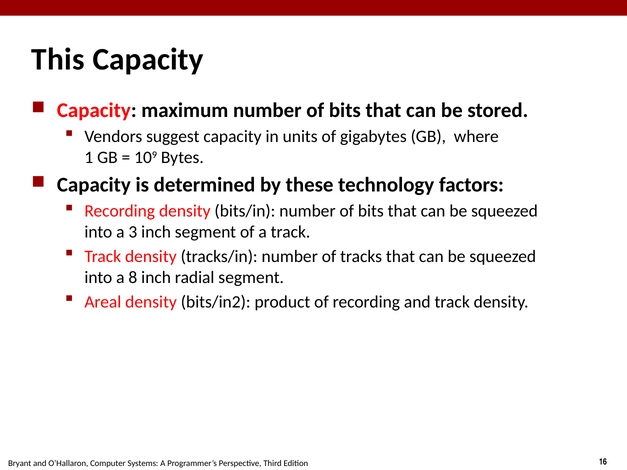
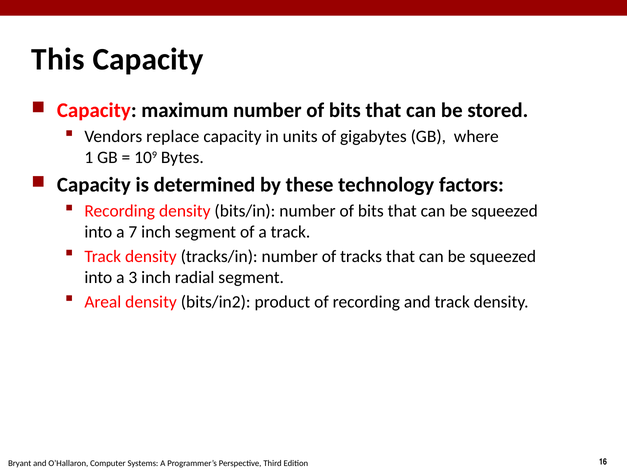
suggest: suggest -> replace (173, 137)
3: 3 -> 7 (133, 232)
8: 8 -> 3 (133, 278)
